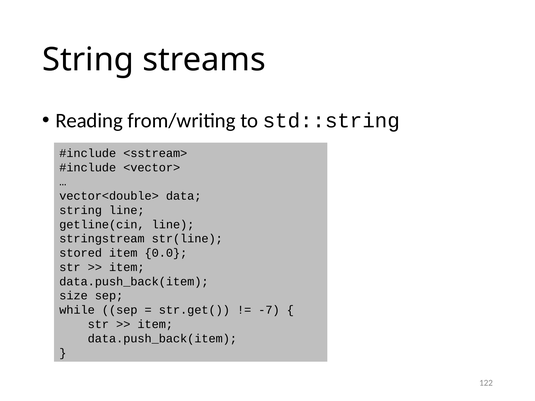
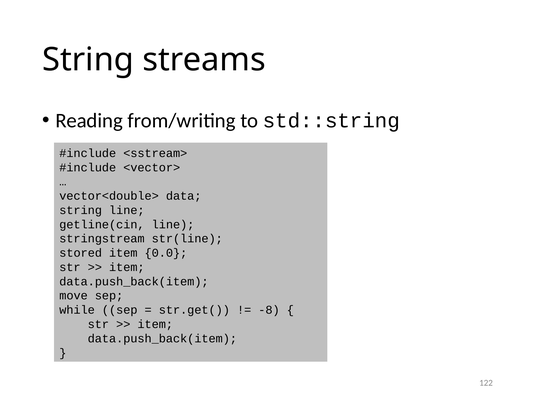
size: size -> move (74, 296)
-7: -7 -> -8 (269, 310)
